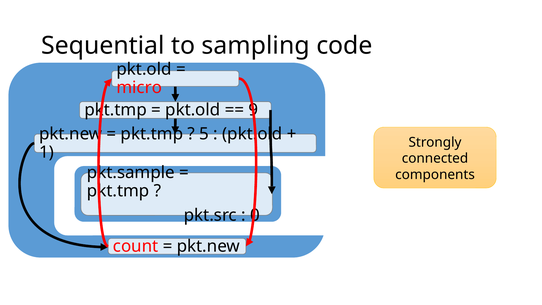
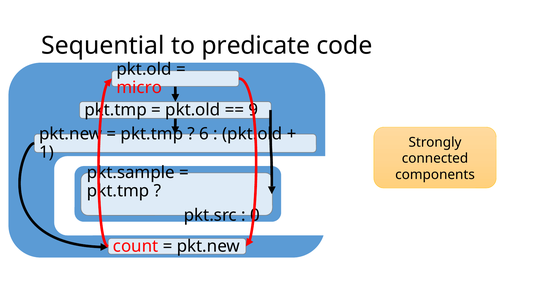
sampling: sampling -> predicate (256, 46)
5: 5 -> 6 (204, 134)
